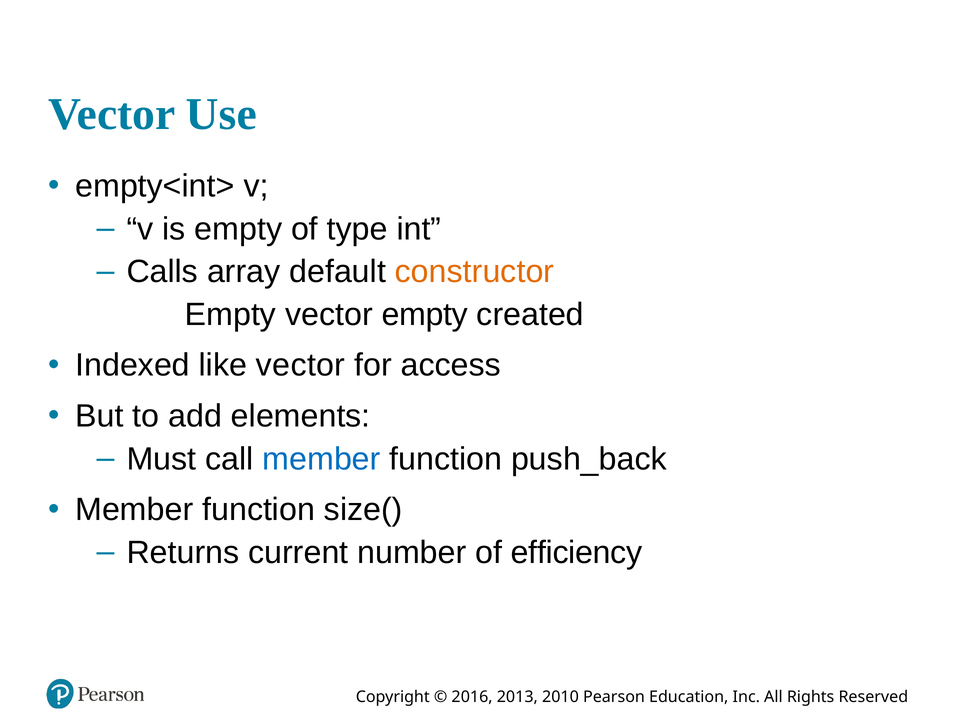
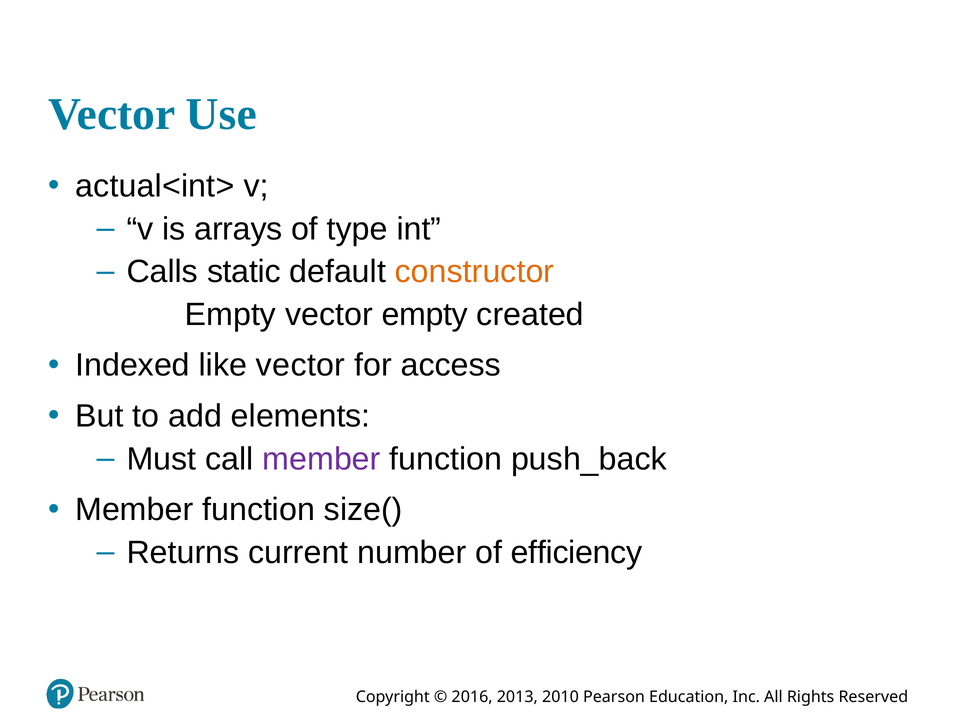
empty<int>: empty<int> -> actual<int> (155, 186)
is empty: empty -> arrays (238, 229)
array: array -> static (244, 272)
member colour: blue -> purple (322, 459)
